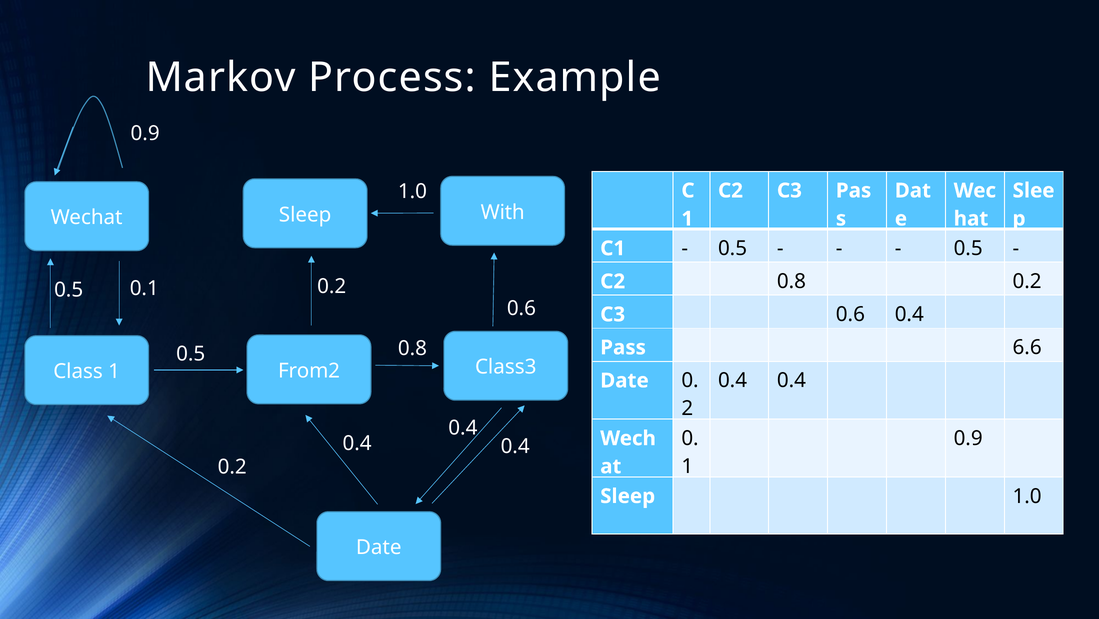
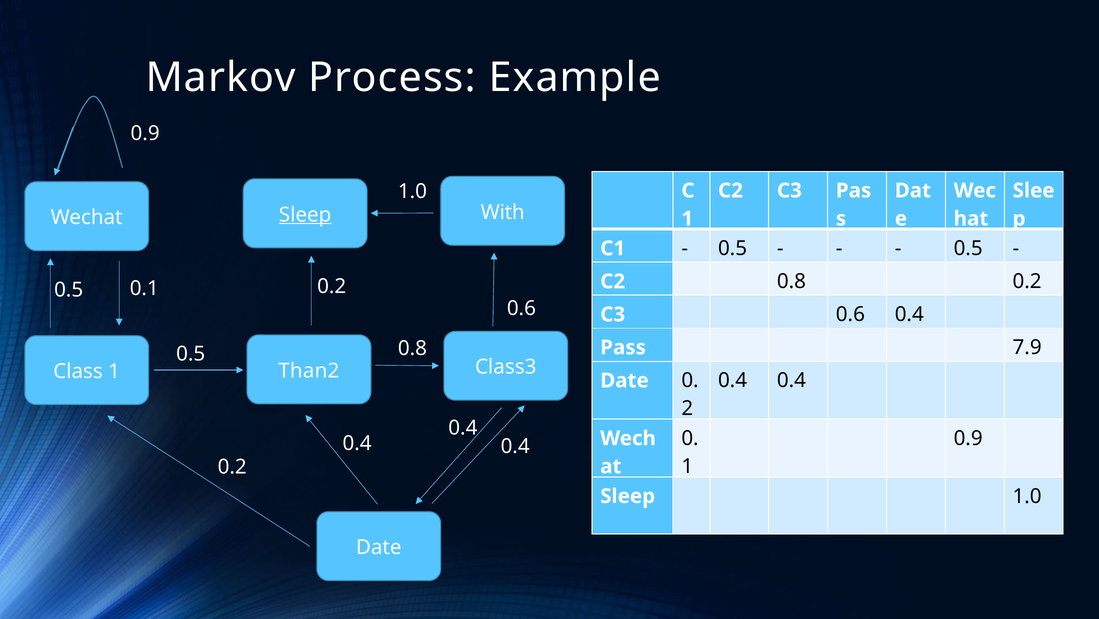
Sleep underline: none -> present (305, 215)
6.6: 6.6 -> 7.9 (1027, 347)
From2: From2 -> Than2 (309, 370)
